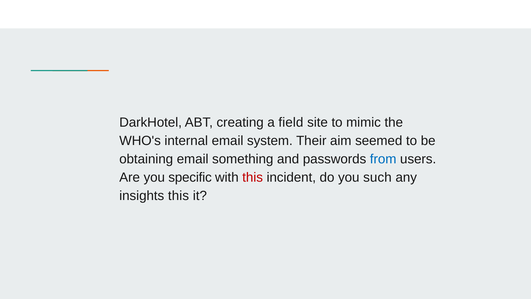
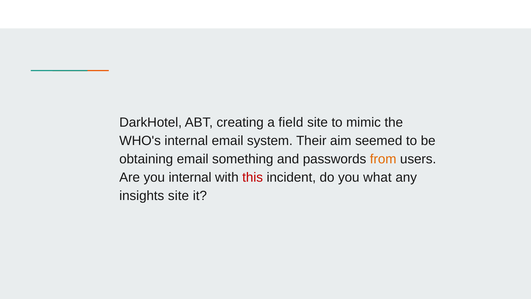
from colour: blue -> orange (383, 159)
you specific: specific -> internal (190, 177)
such: such -> what (377, 177)
insights this: this -> site (179, 196)
